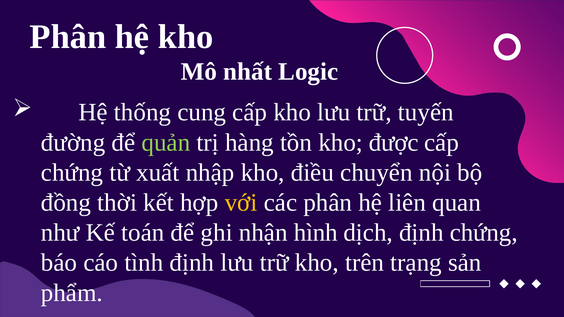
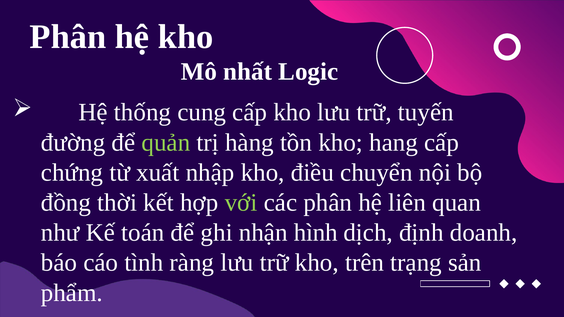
được: được -> hang (394, 143)
với colour: yellow -> light green (241, 203)
định chứng: chứng -> doanh (484, 233)
tình định: định -> ràng (192, 263)
